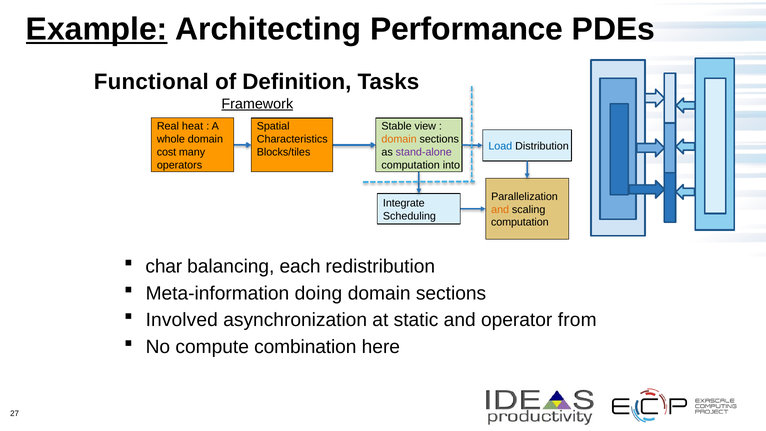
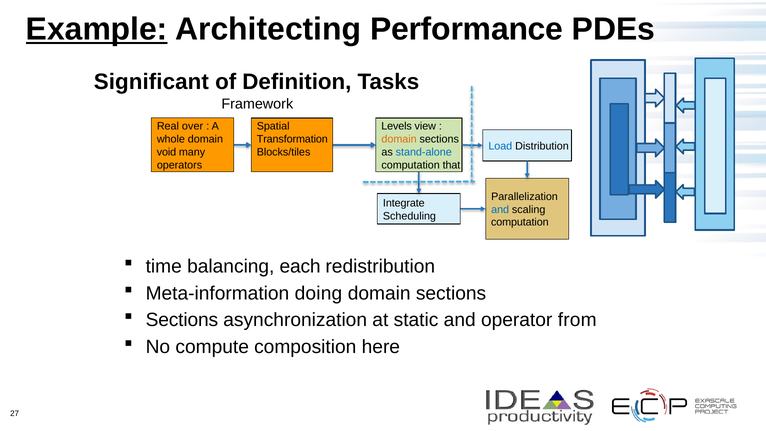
Functional: Functional -> Significant (151, 82)
Framework underline: present -> none (257, 104)
heat: heat -> over (193, 126)
Stable: Stable -> Levels (397, 126)
Characteristics: Characteristics -> Transformation (292, 139)
cost: cost -> void (166, 152)
stand-alone colour: purple -> blue (424, 152)
into: into -> that (451, 165)
and colour: orange -> blue (500, 210)
char: char -> time (164, 266)
Involved: Involved -> Sections (182, 320)
combination: combination -> composition (305, 347)
